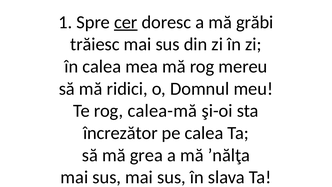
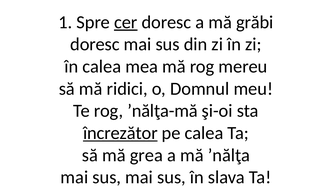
trăiesc: trăiesc -> doresc (95, 44)
calea-mă: calea-mă -> ʼnălţa-mă (163, 111)
încrezător underline: none -> present (120, 133)
